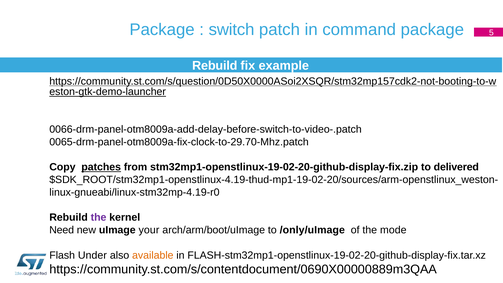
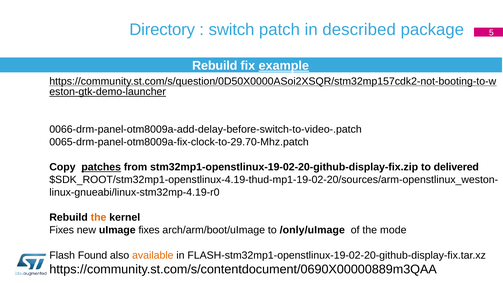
Package: Package -> Directory (162, 30)
command: command -> described (359, 30)
example underline: none -> present (284, 66)
the colour: purple -> orange (99, 217)
Need: Need -> Fixes (62, 230)
uImage your: your -> fixes (149, 230)
Under: Under -> Found (93, 255)
